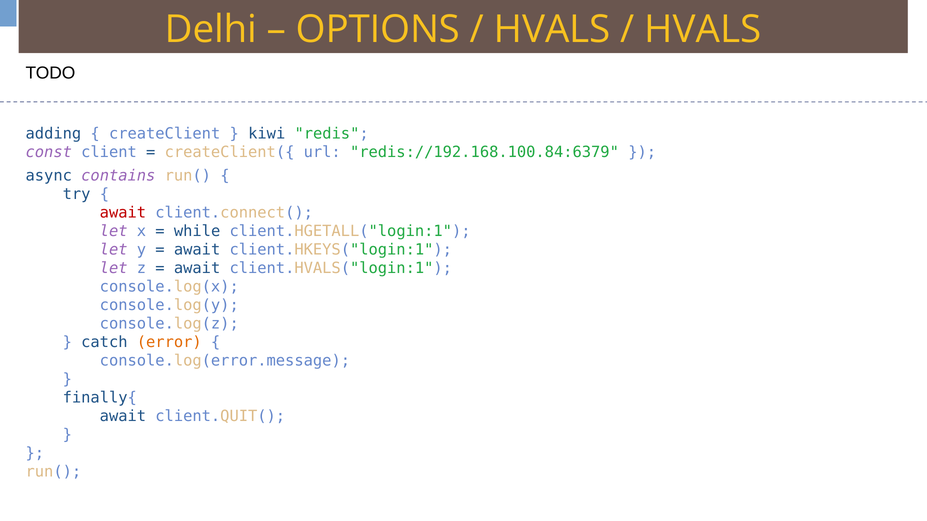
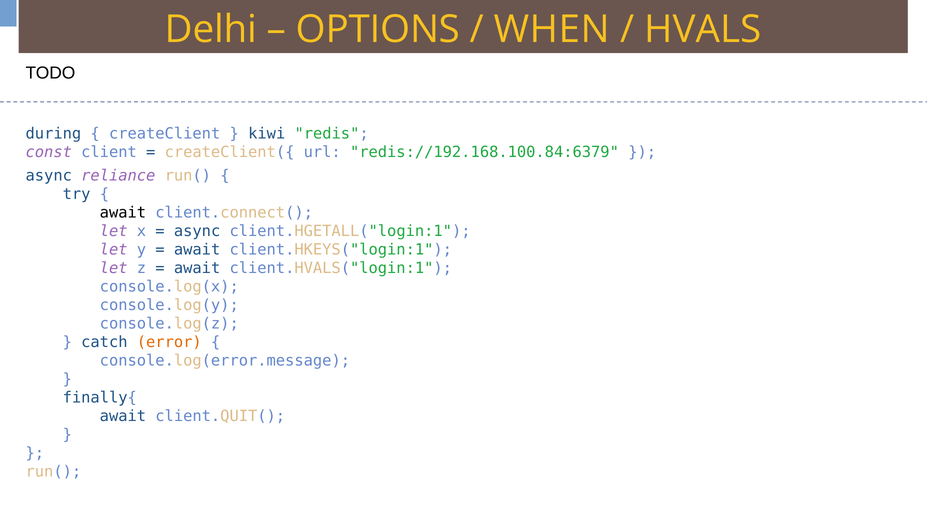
HVALS: HVALS -> WHEN (552, 29)
adding: adding -> during (53, 134)
contains: contains -> reliance (118, 176)
await colour: red -> black (123, 213)
while: while -> async (197, 231)
